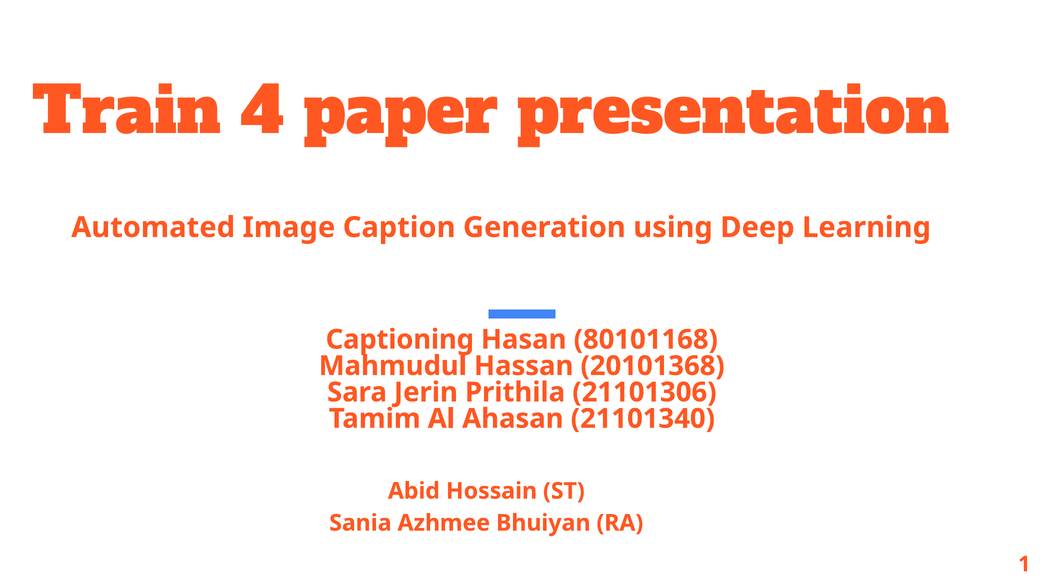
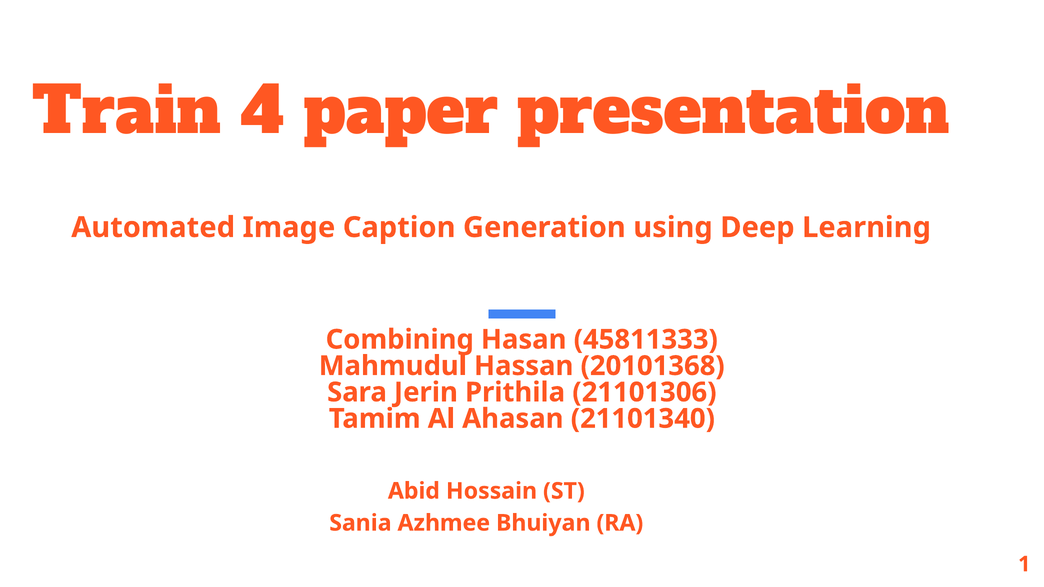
Captioning: Captioning -> Combining (400, 340)
80101168: 80101168 -> 45811333 (646, 340)
